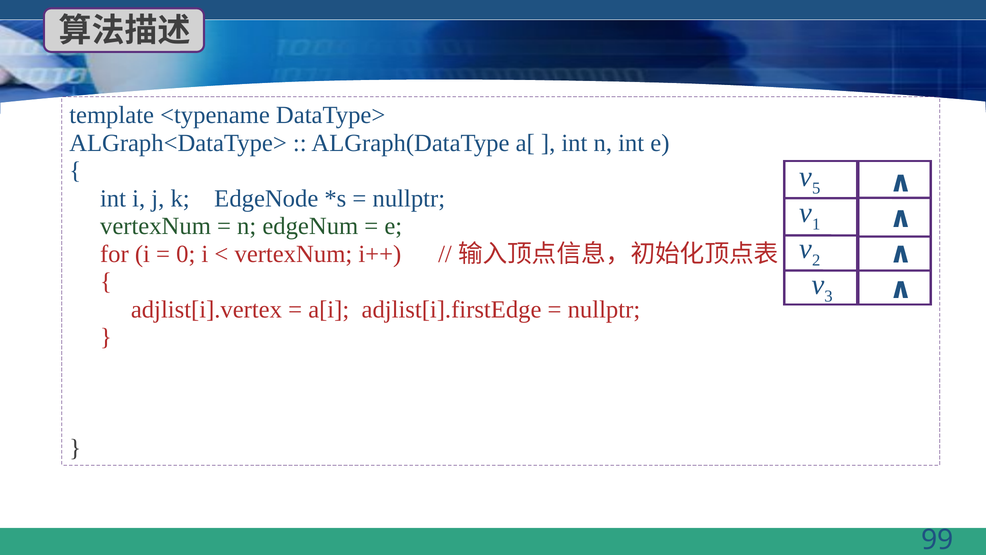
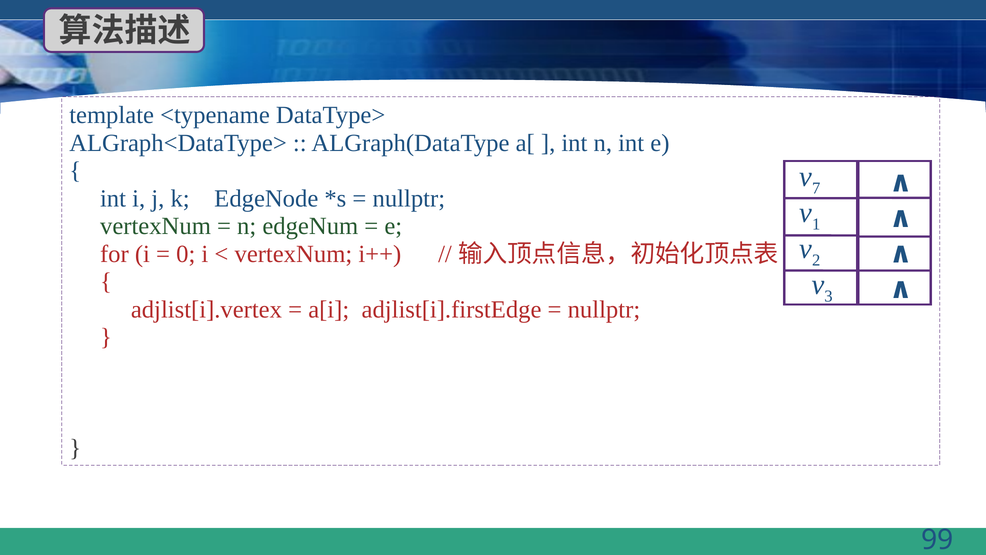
5: 5 -> 7 (816, 188)
